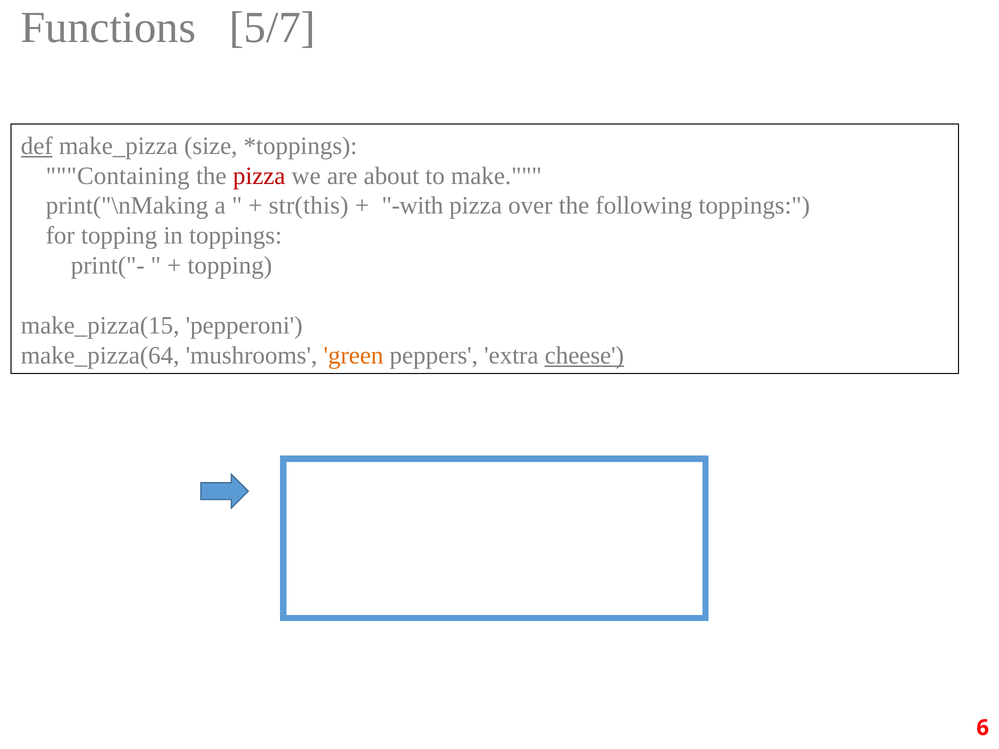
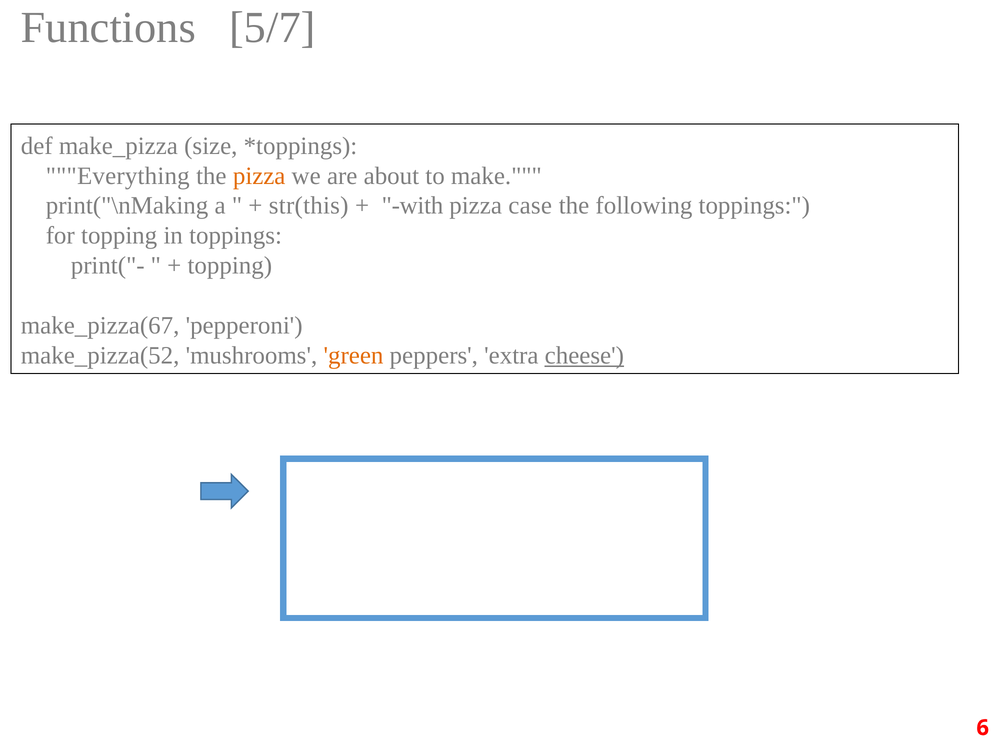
def underline: present -> none (37, 146)
Containing: Containing -> Everything (118, 176)
pizza colour: red -> orange (259, 176)
over: over -> case (530, 206)
make_pizza(15: make_pizza(15 -> make_pizza(67 (100, 326)
make_pizza(64: make_pizza(64 -> make_pizza(52 (100, 356)
